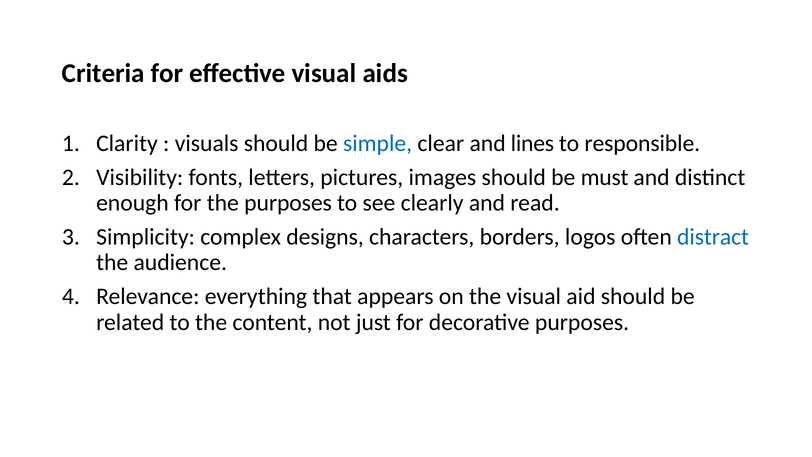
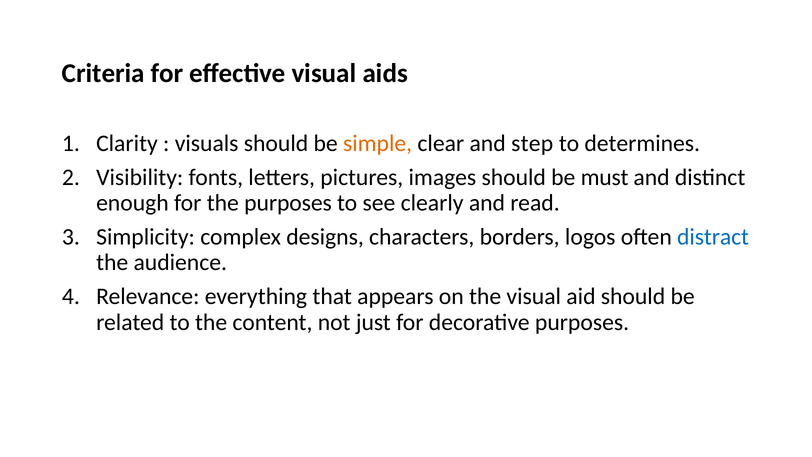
simple colour: blue -> orange (378, 143)
lines: lines -> step (532, 143)
responsible: responsible -> determines (642, 143)
